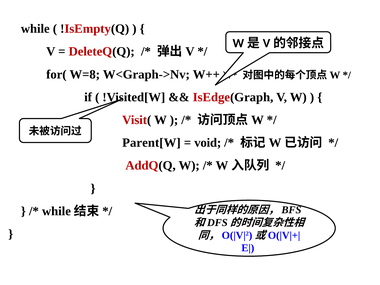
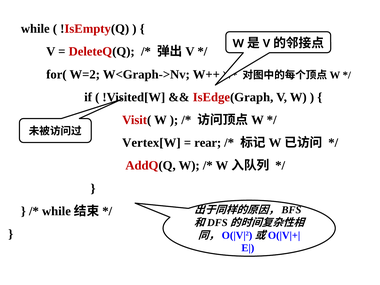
W=8: W=8 -> W=2 (85, 74)
Parent[W: Parent[W -> Vertex[W (151, 143)
void: void -> rear (208, 143)
